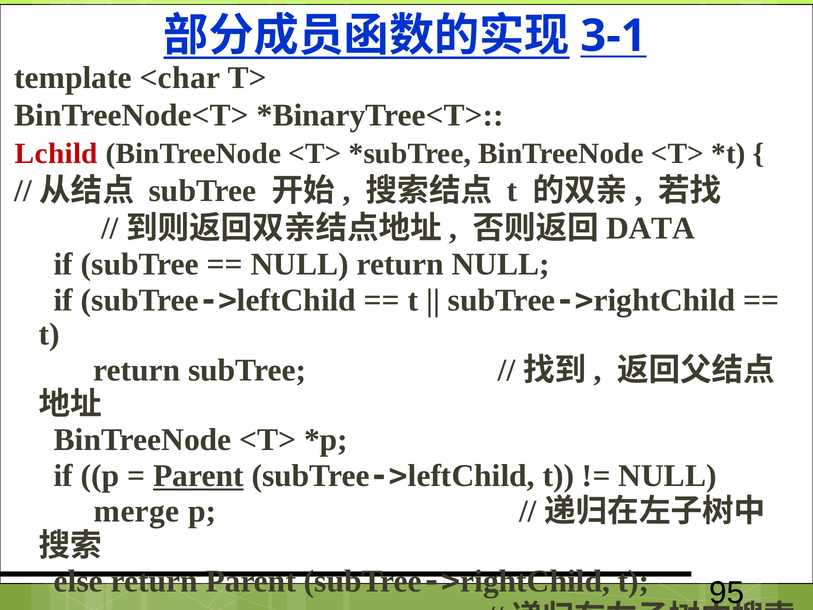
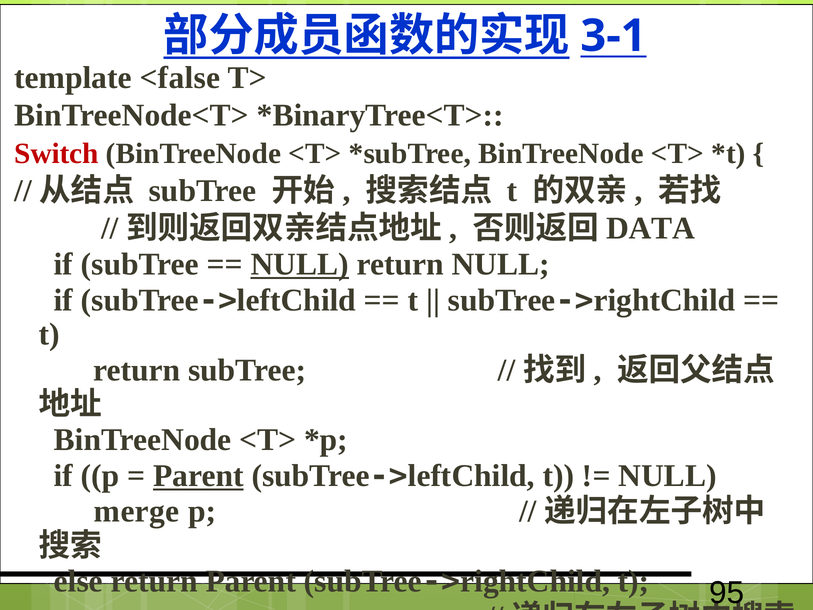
<char: <char -> <false (180, 78)
Lchild: Lchild -> Switch (57, 154)
NULL underline: none -> present (300, 264)
